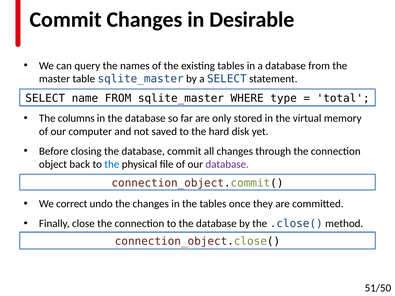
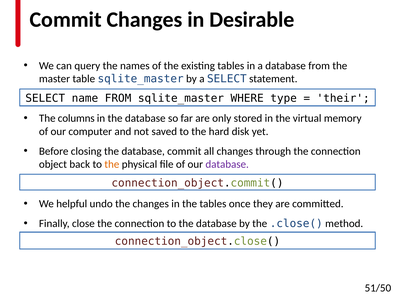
total: total -> their (343, 98)
the colour: blue -> orange (112, 164)
correct: correct -> helpful (72, 204)
